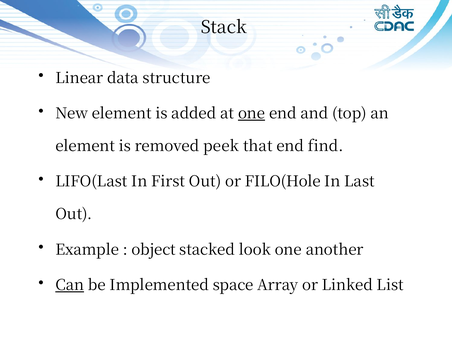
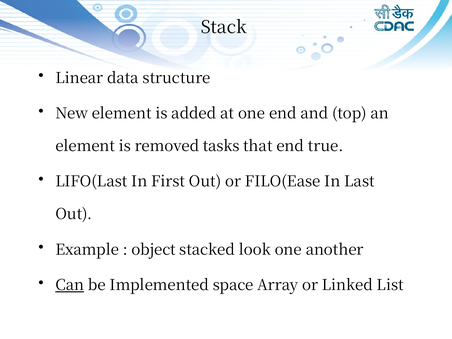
one underline: present -> none (252, 114)
peek: peek -> tasks (221, 146)
find: find -> true (326, 146)
FILO(Hole: FILO(Hole -> FILO(Ease (283, 182)
